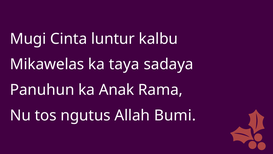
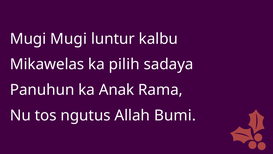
Mugi Cinta: Cinta -> Mugi (69, 39)
taya: taya -> pilih (124, 64)
